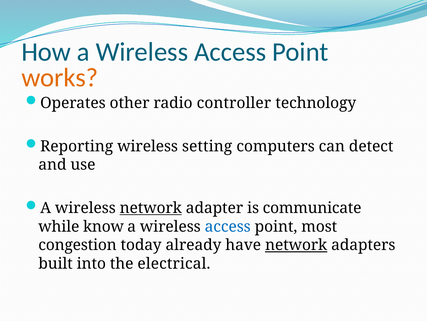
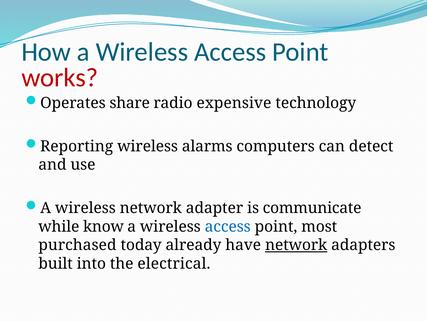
works colour: orange -> red (60, 77)
other: other -> share (130, 103)
controller: controller -> expensive (234, 103)
setting: setting -> alarms (207, 146)
network underline: present -> none (151, 208)
congestion: congestion -> purchased (77, 245)
